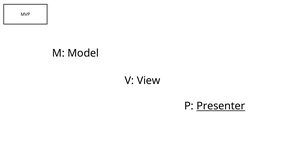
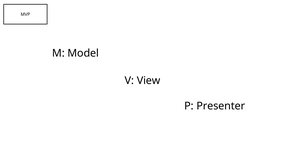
Presenter underline: present -> none (221, 106)
